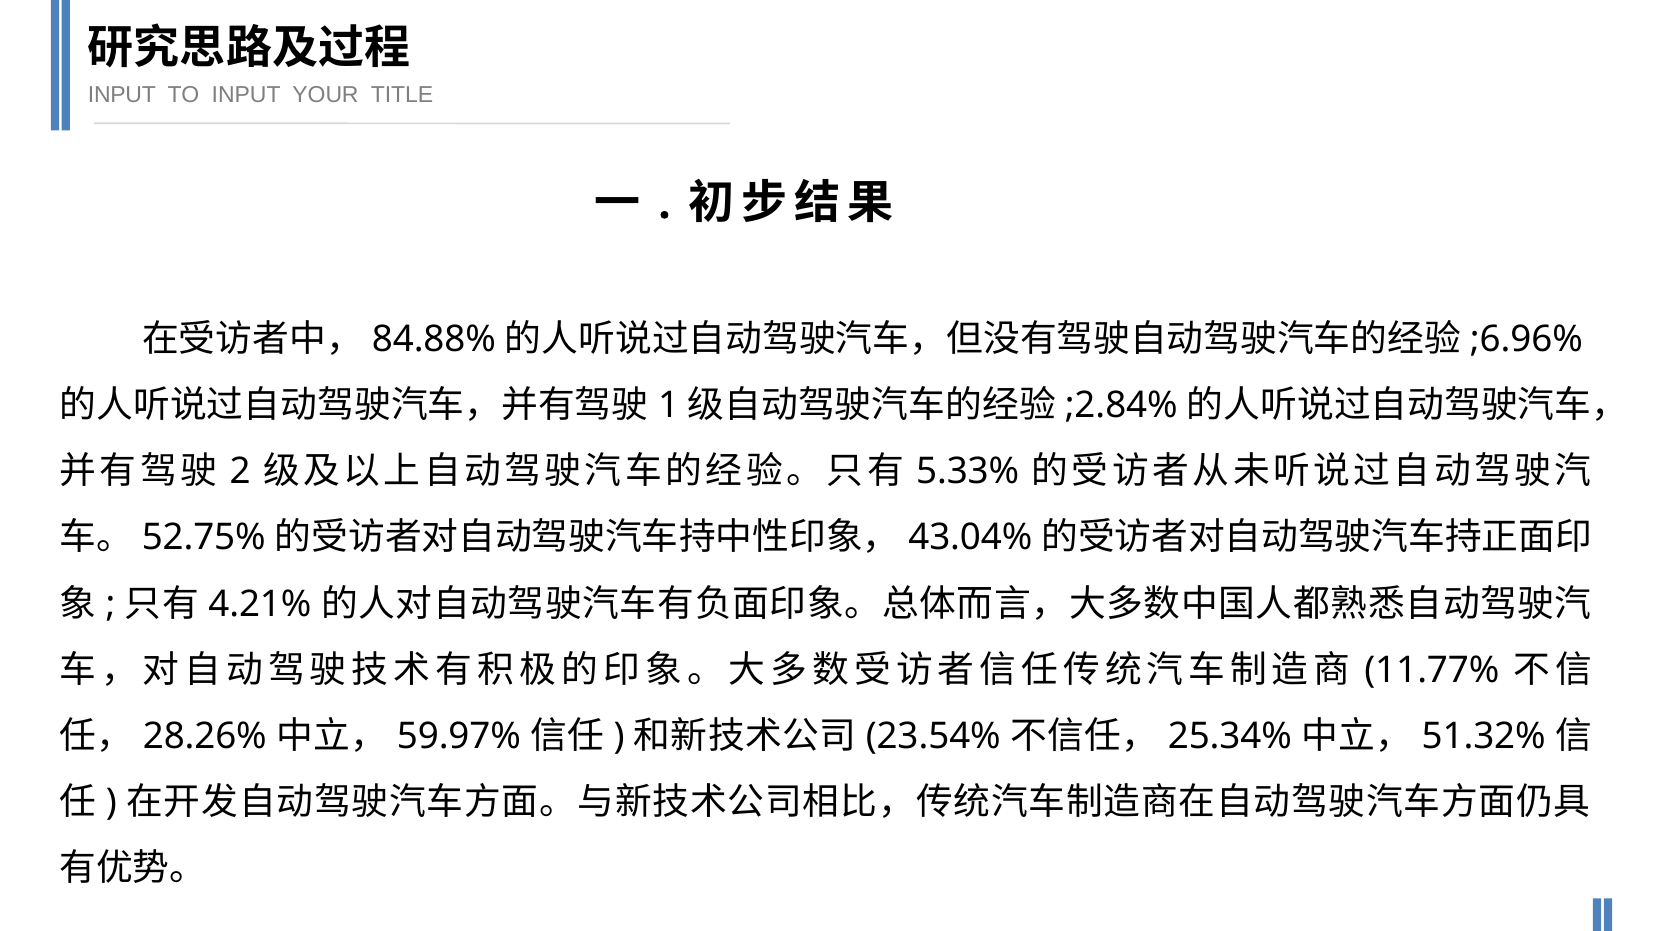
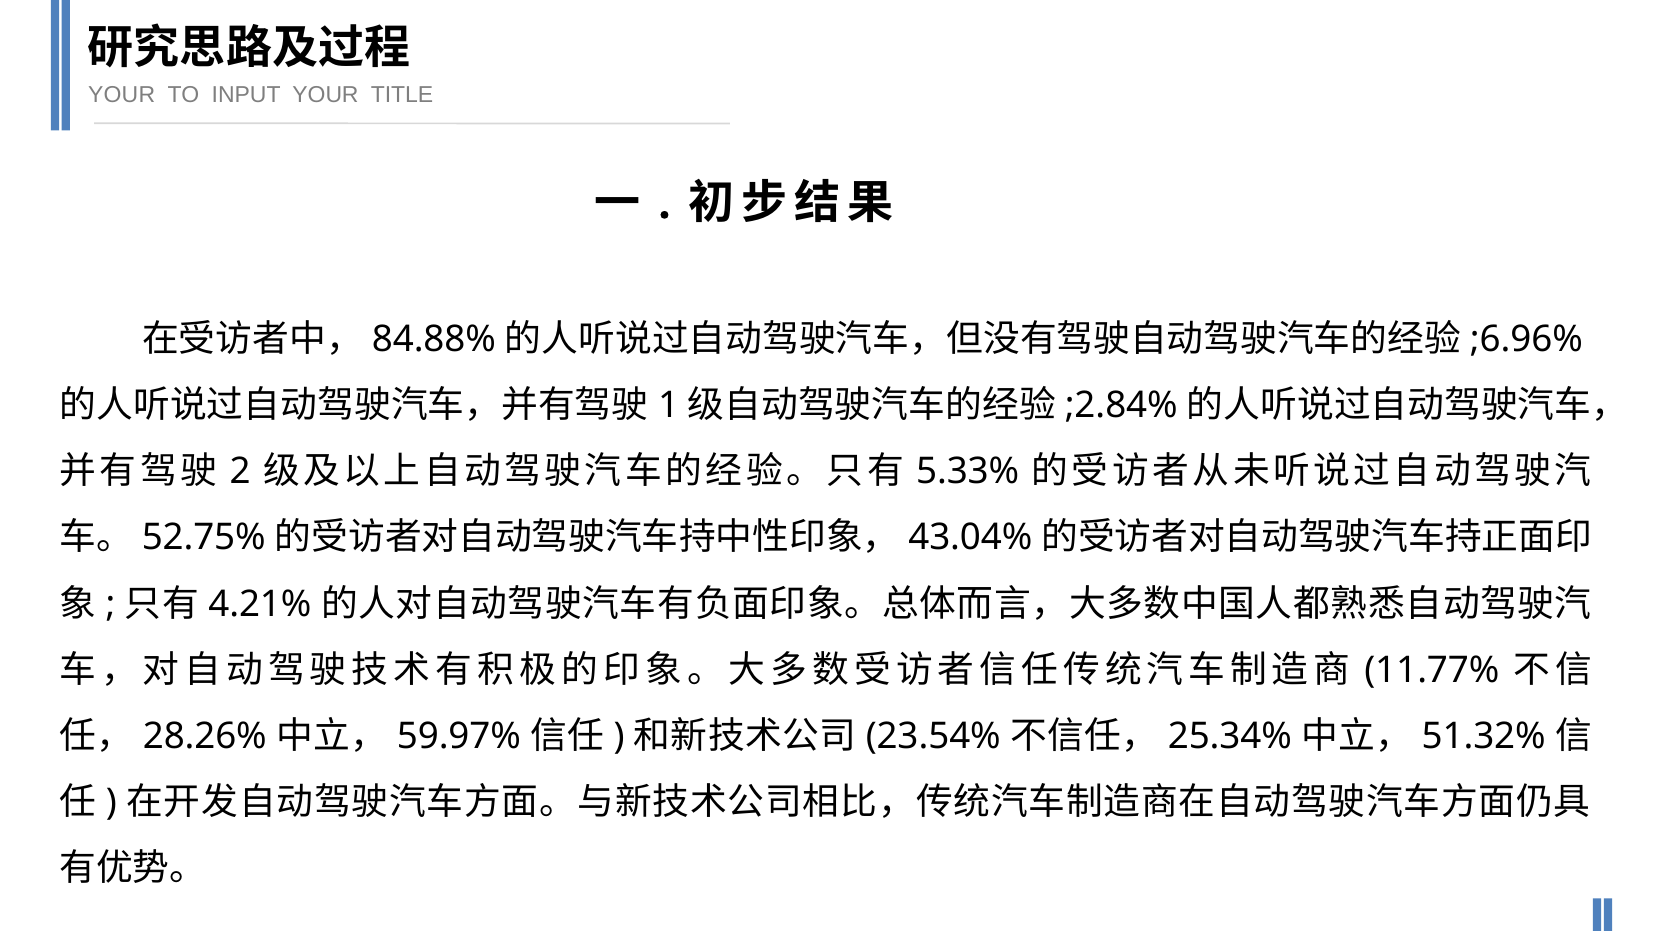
INPUT: INPUT -> YOUR (122, 95)
